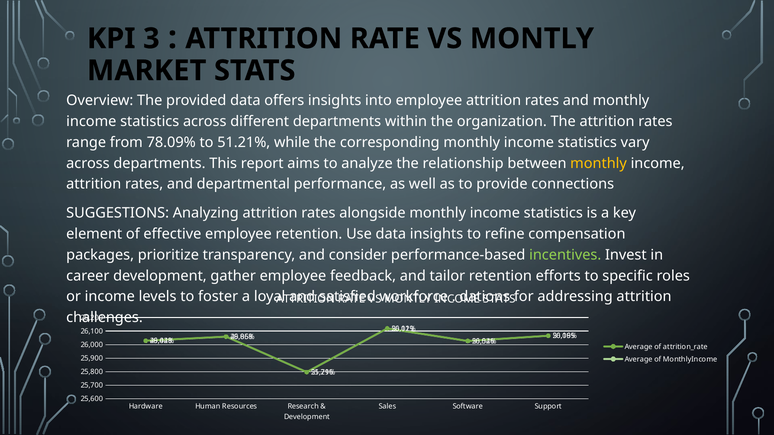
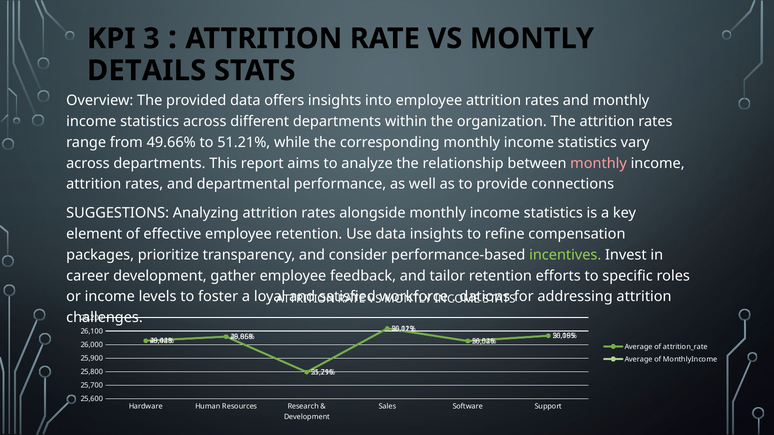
MARKET: MARKET -> DETAILS (147, 71)
78.09%: 78.09% -> 49.66% (171, 143)
monthly colour: yellow -> pink (599, 163)
